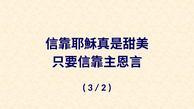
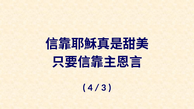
3: 3 -> 4 (90, 88)
2: 2 -> 3 (104, 88)
